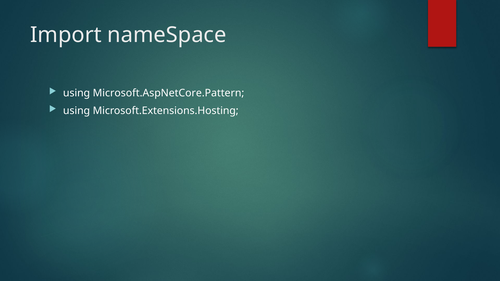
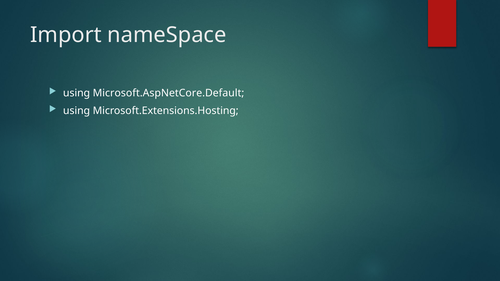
Microsoft.AspNetCore.Pattern: Microsoft.AspNetCore.Pattern -> Microsoft.AspNetCore.Default (168, 93)
